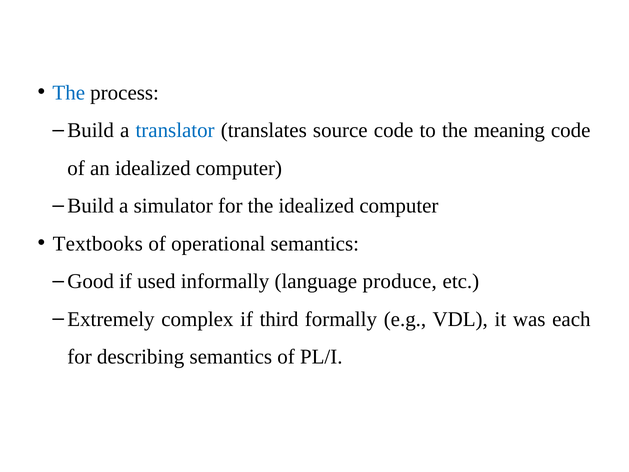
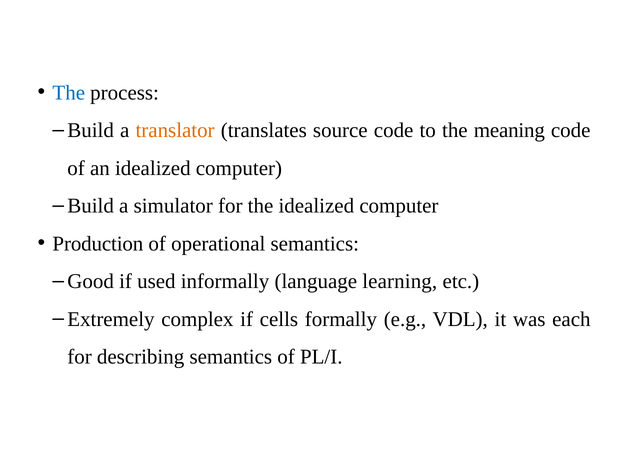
translator colour: blue -> orange (175, 130)
Textbooks: Textbooks -> Production (98, 244)
produce: produce -> learning (400, 281)
third: third -> cells (279, 319)
